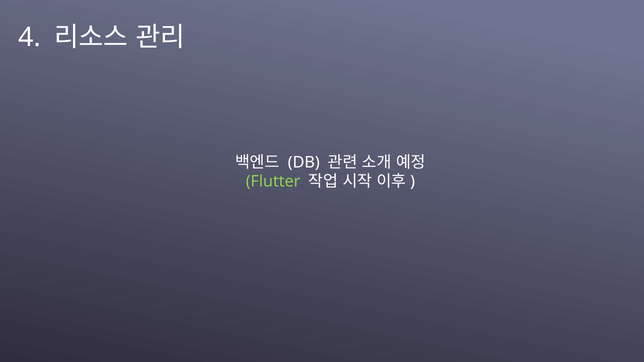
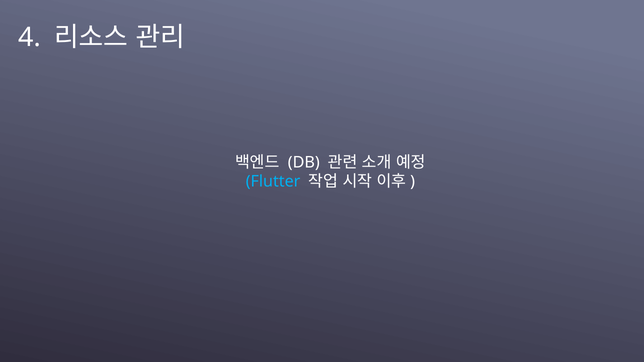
Flutter colour: light green -> light blue (273, 182)
